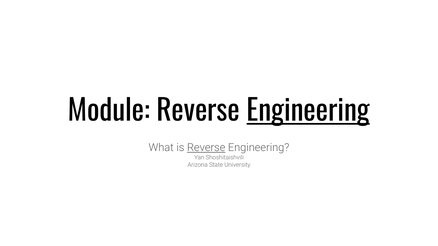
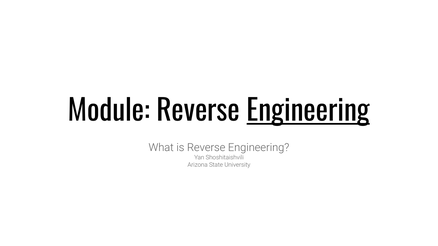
Reverse underline: present -> none (206, 148)
